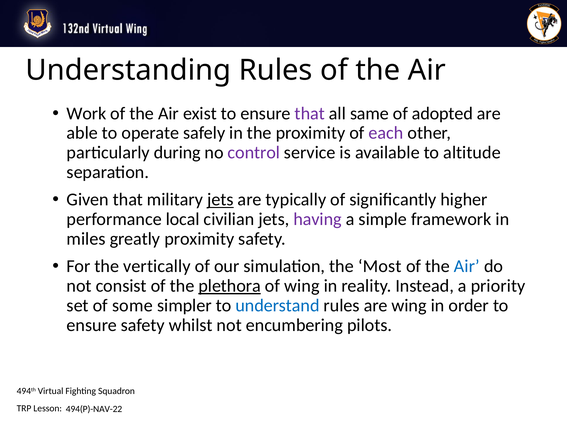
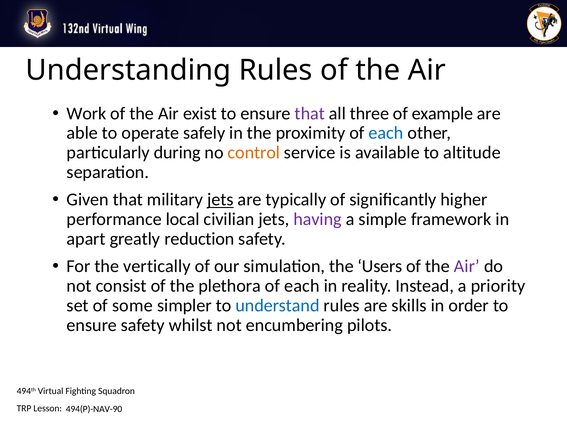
same: same -> three (369, 113)
adopted: adopted -> example (442, 113)
each colour: purple -> blue (386, 133)
control colour: purple -> orange (254, 153)
miles: miles -> apart (86, 239)
greatly proximity: proximity -> reduction (199, 239)
Most: Most -> Users (380, 266)
Air colour: blue -> purple (467, 266)
plethora underline: present -> none (230, 286)
wing: wing -> each (302, 286)
are wing: wing -> skills (409, 306)
494(P)-NAV-22: 494(P)-NAV-22 -> 494(P)-NAV-90 (94, 409)
